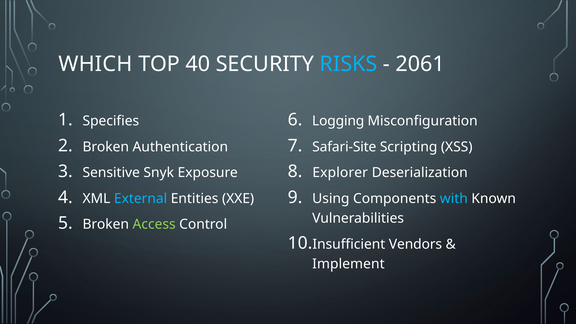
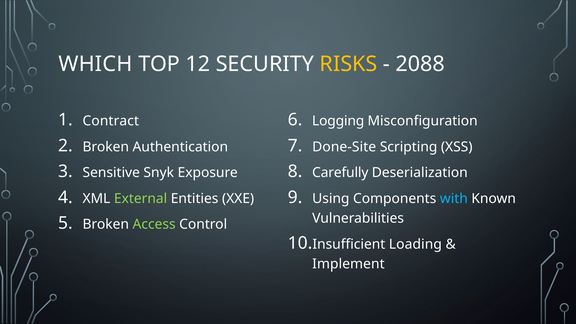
40: 40 -> 12 (198, 64)
RISKS colour: light blue -> yellow (349, 64)
2061: 2061 -> 2088 (420, 64)
Specifies: Specifies -> Contract (111, 121)
Safari-Site: Safari-Site -> Done-Site (344, 147)
Explorer: Explorer -> Carefully (340, 173)
External colour: light blue -> light green (141, 199)
Vendors: Vendors -> Loading (415, 244)
